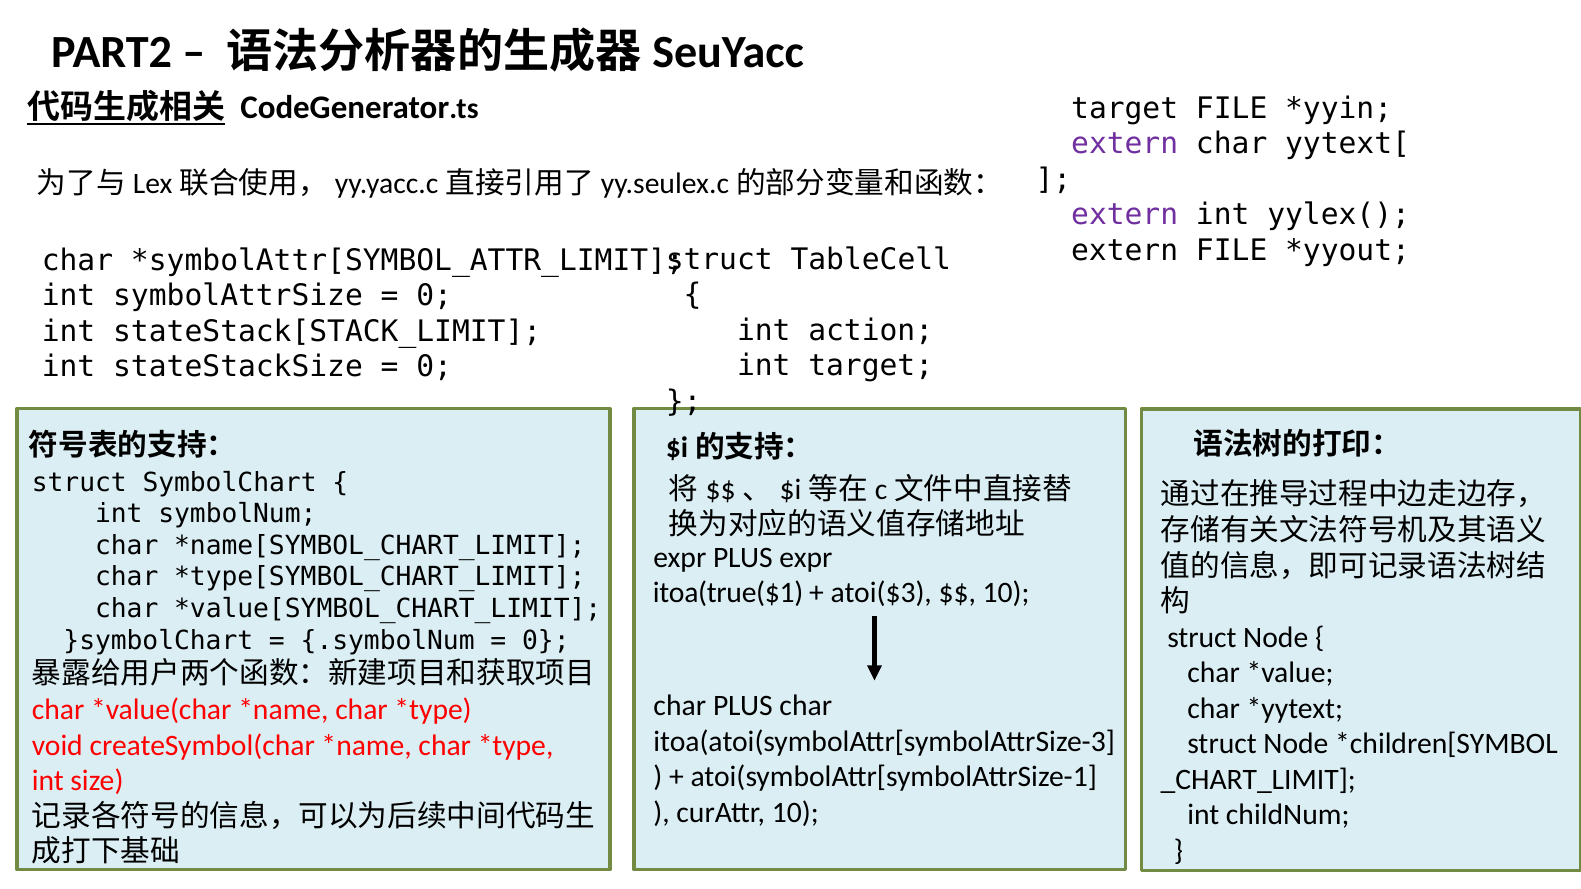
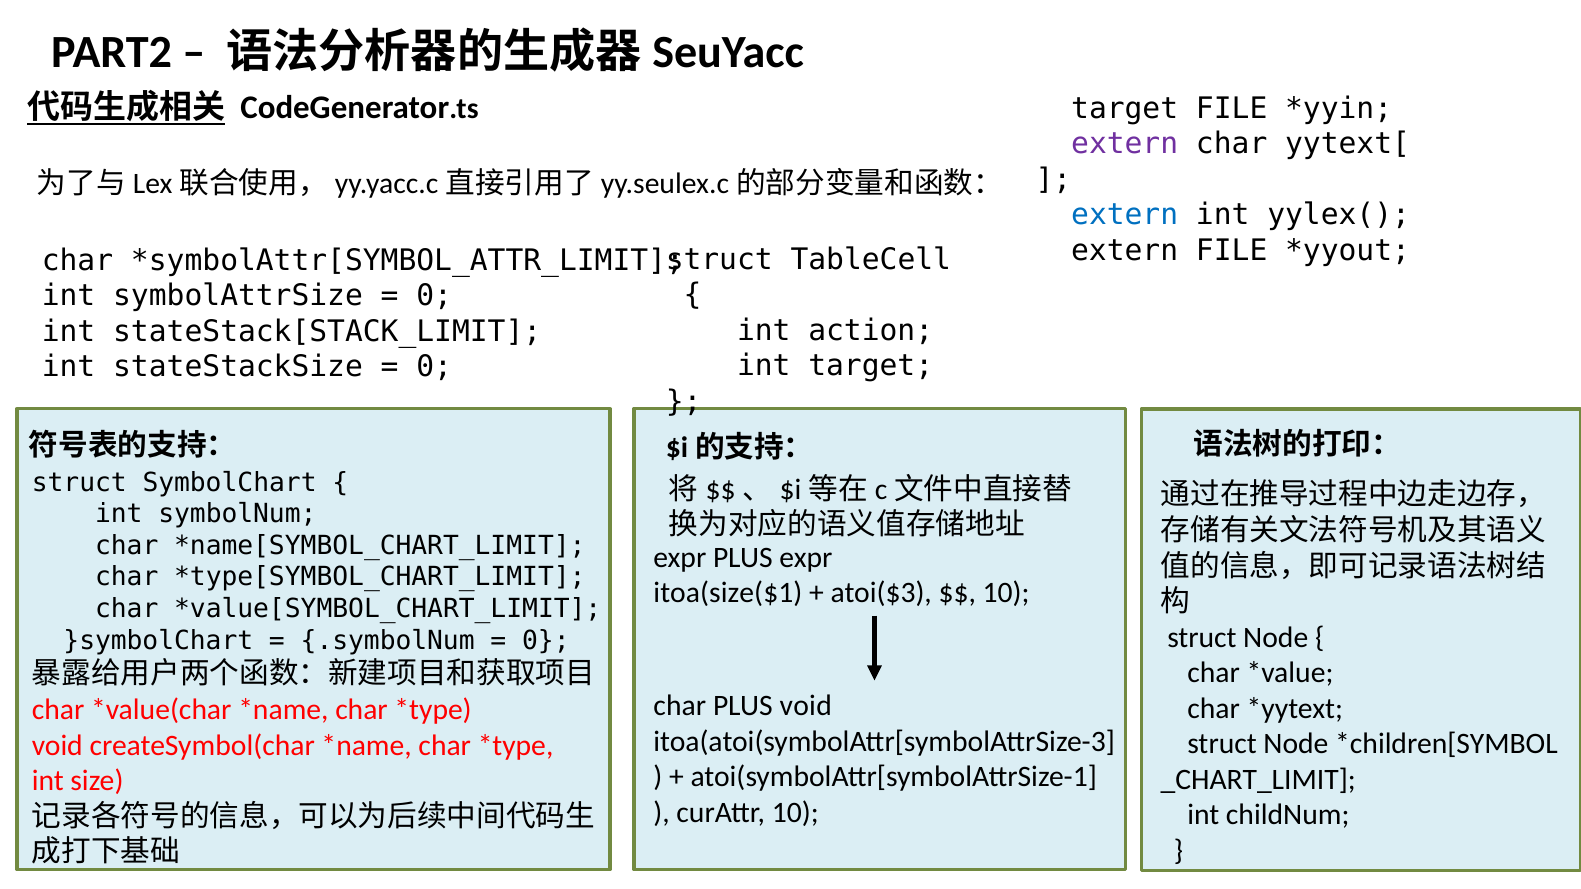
extern colour: purple -> blue (1125, 215)
itoa(true($1: itoa(true($1 -> itoa(size($1 (728, 593)
PLUS char: char -> void (806, 706)
